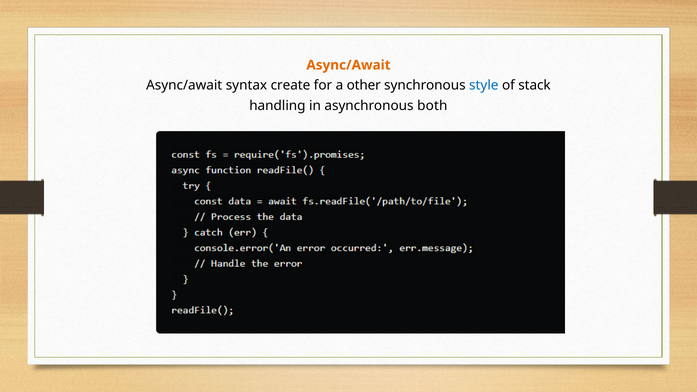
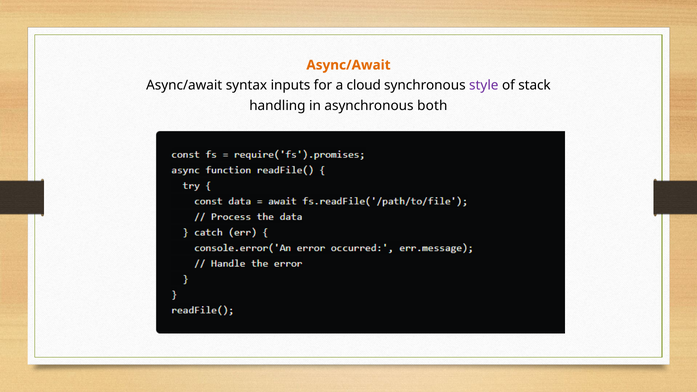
create: create -> inputs (290, 85)
other: other -> cloud (364, 85)
style colour: blue -> purple (484, 85)
